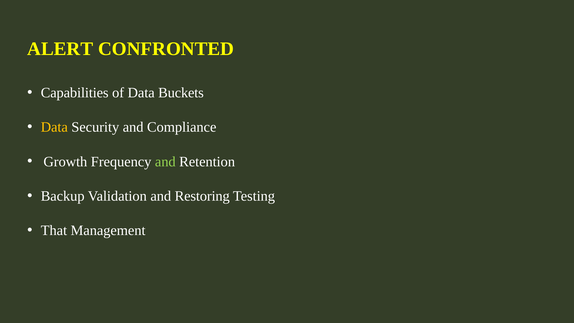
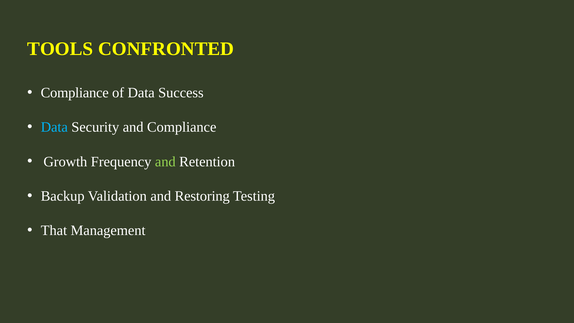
ALERT: ALERT -> TOOLS (60, 49)
Capabilities: Capabilities -> Compliance (75, 93)
Buckets: Buckets -> Success (181, 93)
Data colour: yellow -> light blue (54, 127)
